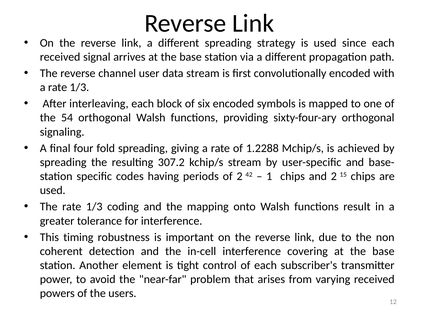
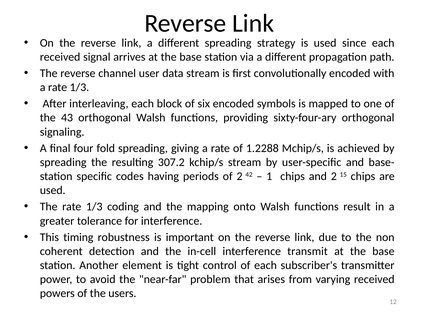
54: 54 -> 43 (67, 118)
covering: covering -> transmit (308, 252)
